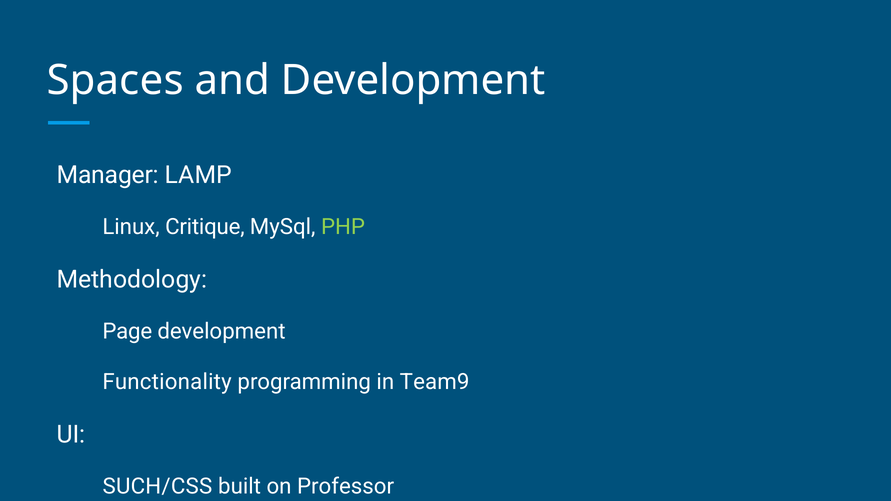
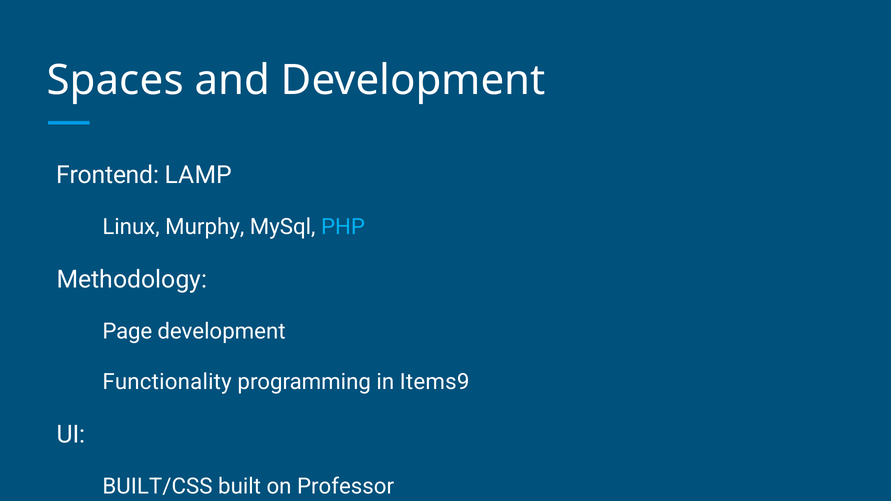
Manager: Manager -> Frontend (108, 175)
Critique: Critique -> Murphy (205, 227)
PHP colour: light green -> light blue (343, 227)
Team9: Team9 -> Items9 (435, 382)
SUCH/CSS: SUCH/CSS -> BUILT/CSS (157, 486)
